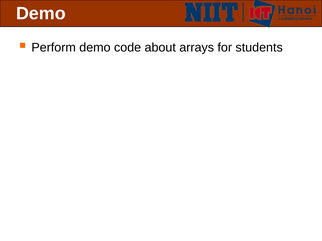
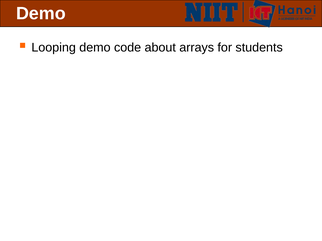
Perform: Perform -> Looping (54, 48)
